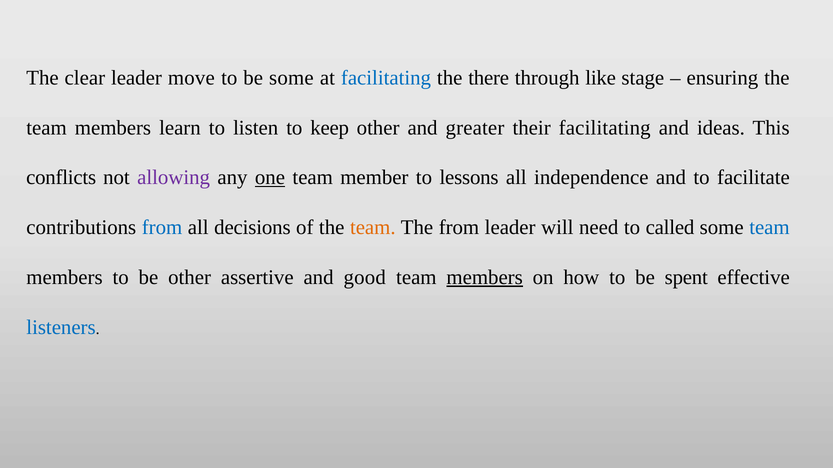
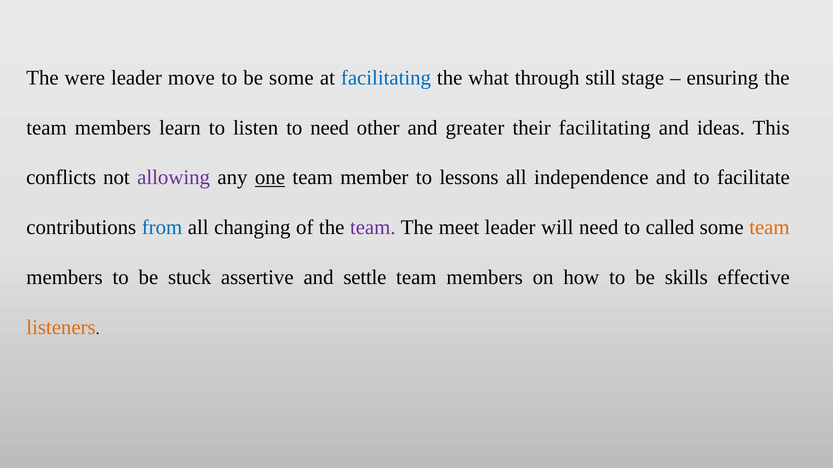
clear: clear -> were (85, 78)
there: there -> what (489, 78)
like: like -> still (601, 78)
to keep: keep -> need (330, 128)
decisions: decisions -> changing (252, 228)
team colour: orange -> purple (373, 228)
The from: from -> meet (459, 228)
team colour: blue -> orange (769, 228)
be other: other -> stuck (190, 278)
good: good -> settle (365, 278)
members underline: present -> none (485, 278)
spent: spent -> skills (686, 278)
listeners colour: blue -> orange (61, 328)
